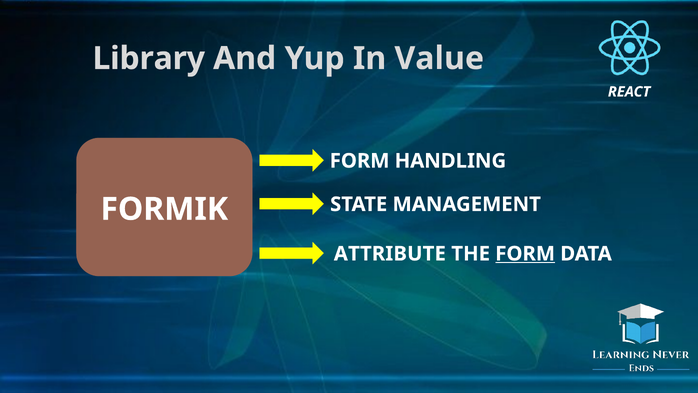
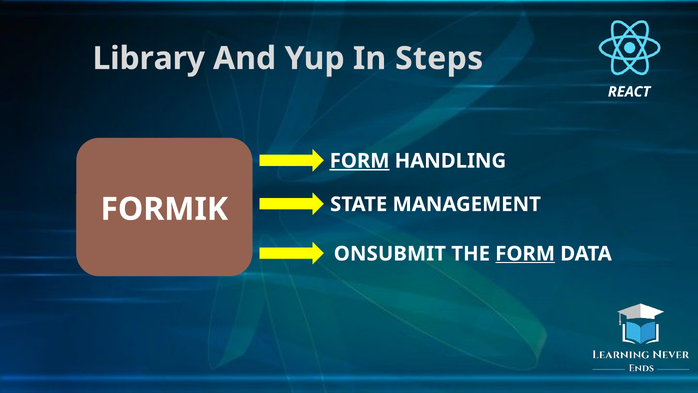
Value: Value -> Steps (439, 58)
FORM underline: none -> present (360, 161)
ATTRIBUTE: ATTRIBUTE -> ONSUBMIT (390, 254)
